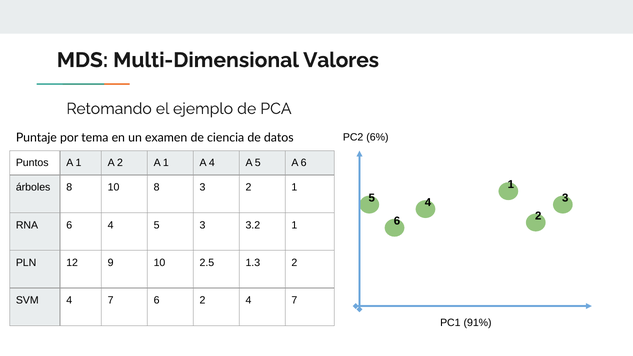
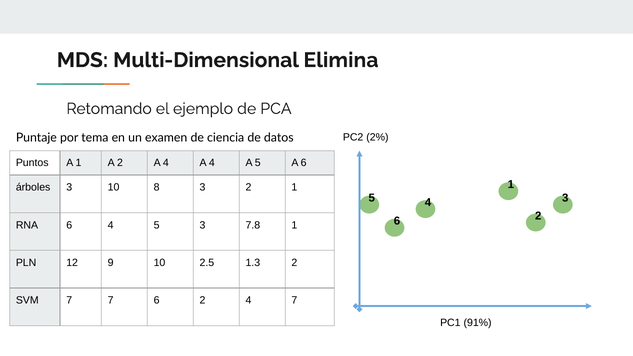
Valores: Valores -> Elimina (341, 60)
6%: 6% -> 2% (377, 137)
2 A 1: 1 -> 4 (166, 163)
árboles 8: 8 -> 3 (69, 187)
3.2: 3.2 -> 7.8 (253, 225)
SVM 4: 4 -> 7 (69, 301)
